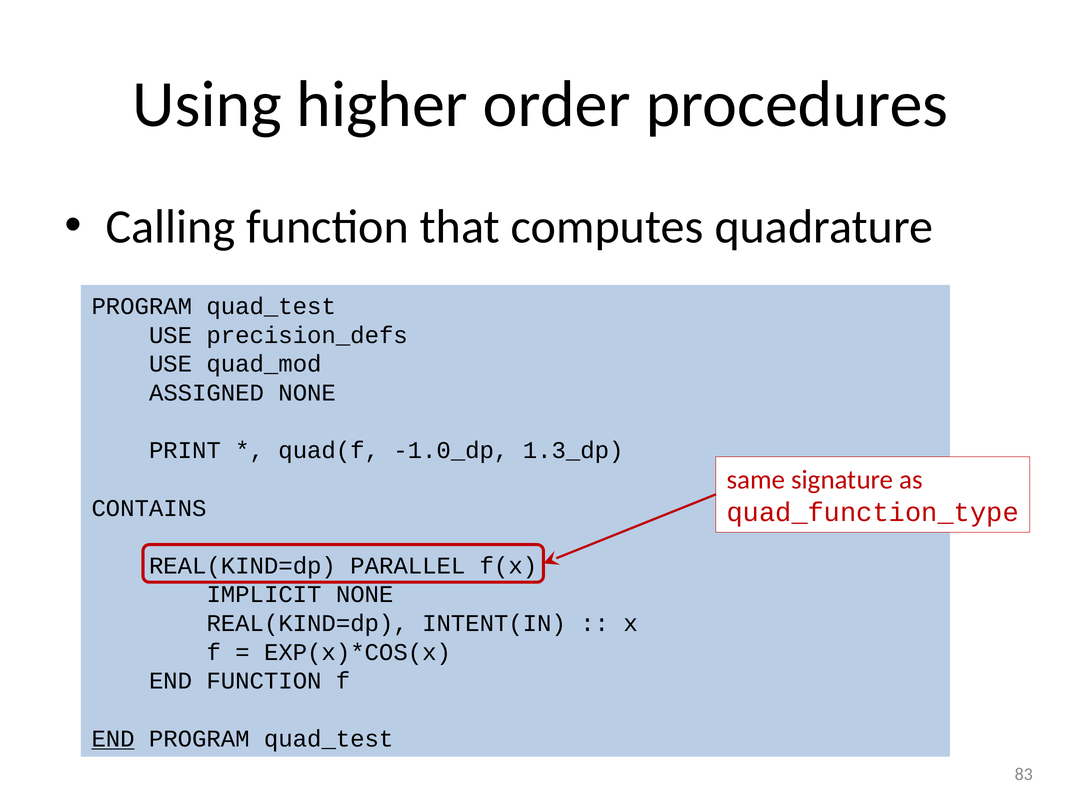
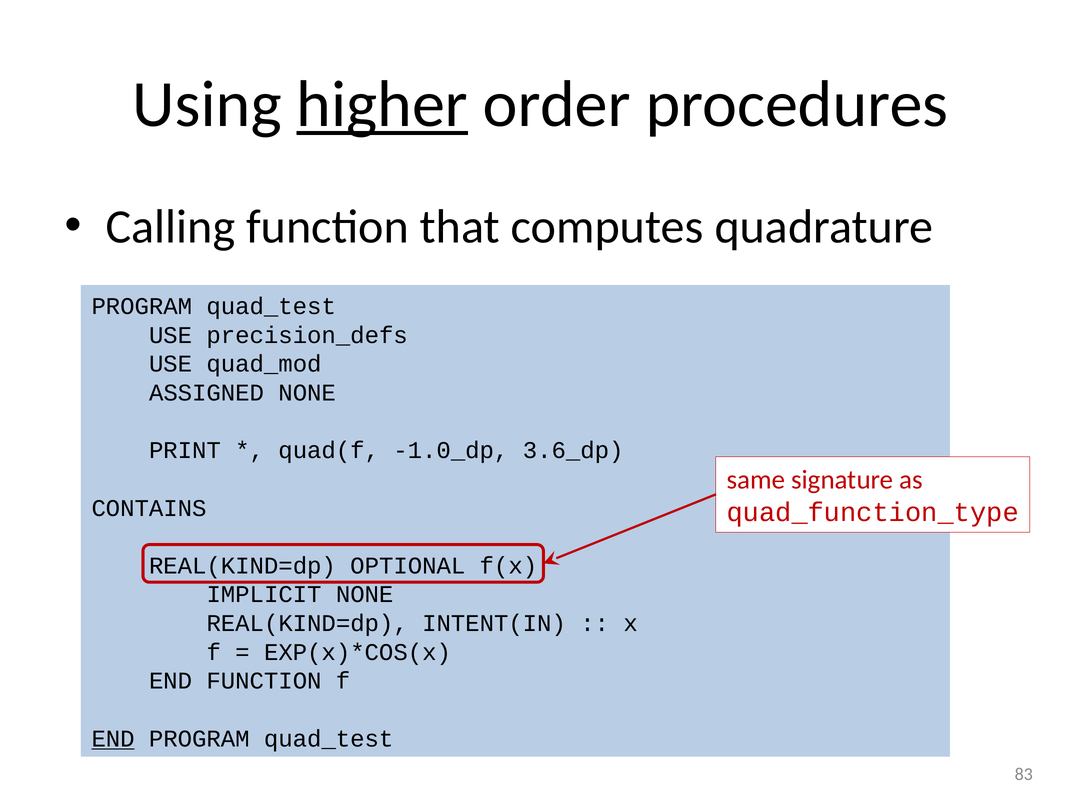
higher underline: none -> present (382, 105)
1.3_dp: 1.3_dp -> 3.6_dp (573, 451)
PARALLEL: PARALLEL -> OPTIONAL (408, 566)
